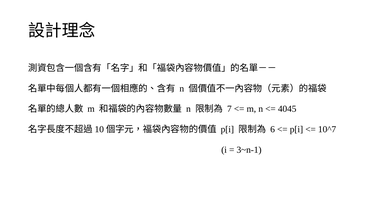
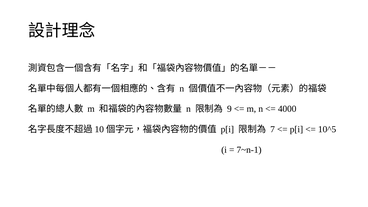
7: 7 -> 9 (229, 109)
4045: 4045 -> 4000 (287, 109)
6: 6 -> 7 (273, 129)
10^7: 10^7 -> 10^5 (327, 129)
3~n-1: 3~n-1 -> 7~n-1 (249, 150)
